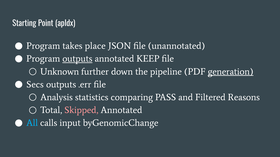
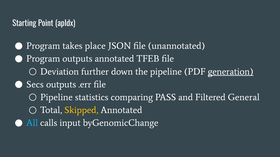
outputs underline: present -> none (77, 59)
KEEP: KEEP -> TFEB (148, 59)
Unknown: Unknown -> Deviation (60, 72)
Analysis: Analysis -> Pipeline (57, 98)
Reasons: Reasons -> General (244, 98)
Skipped colour: pink -> yellow (81, 110)
